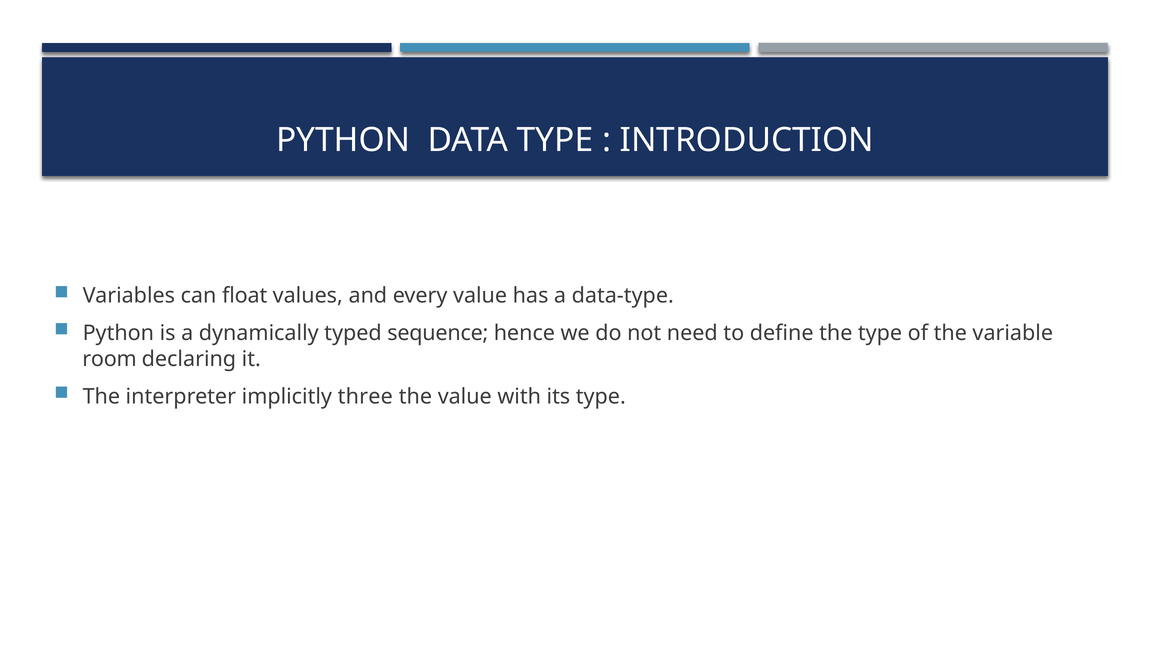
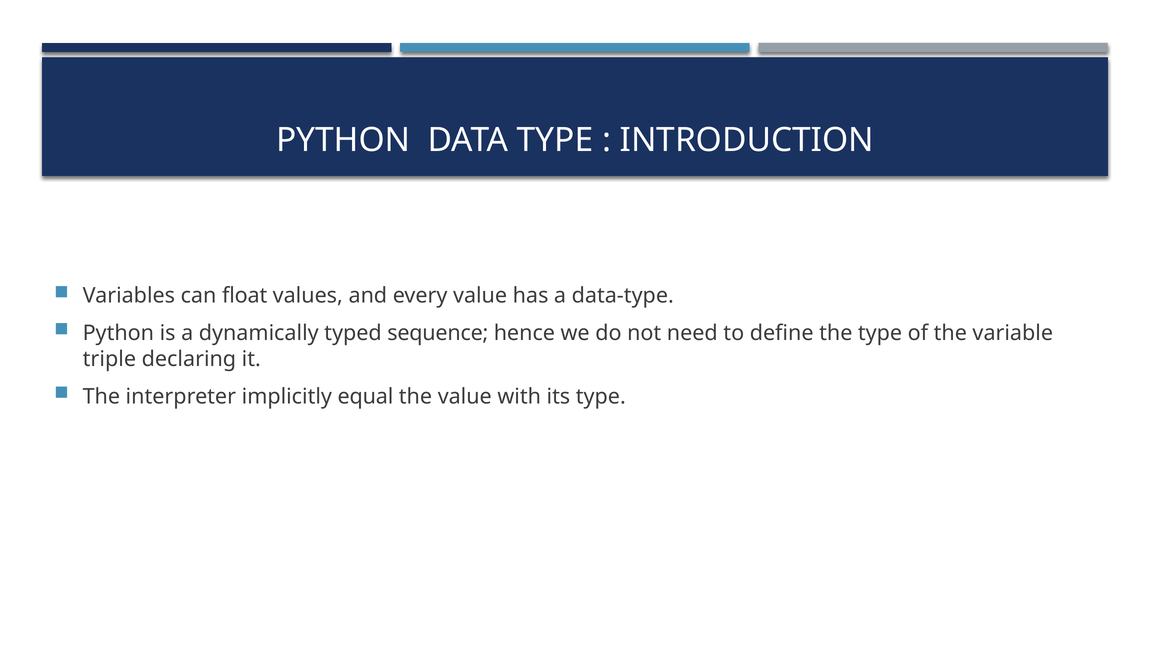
room: room -> triple (109, 359)
three: three -> equal (365, 396)
